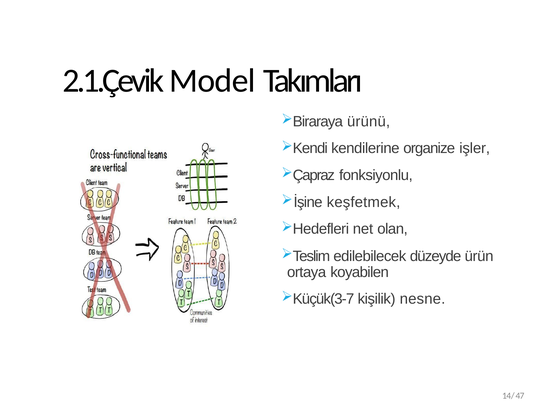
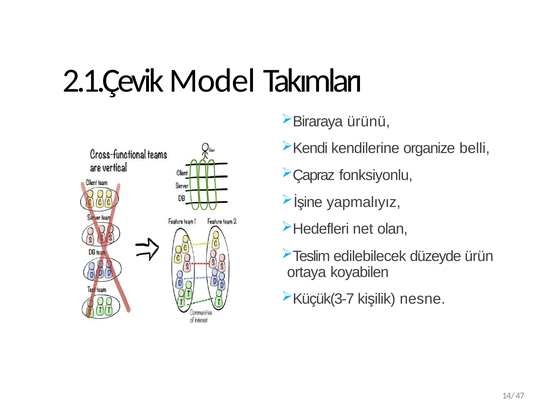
işler: işler -> belli (475, 148)
keşfetmek: keşfetmek -> yapmalıyız (364, 202)
